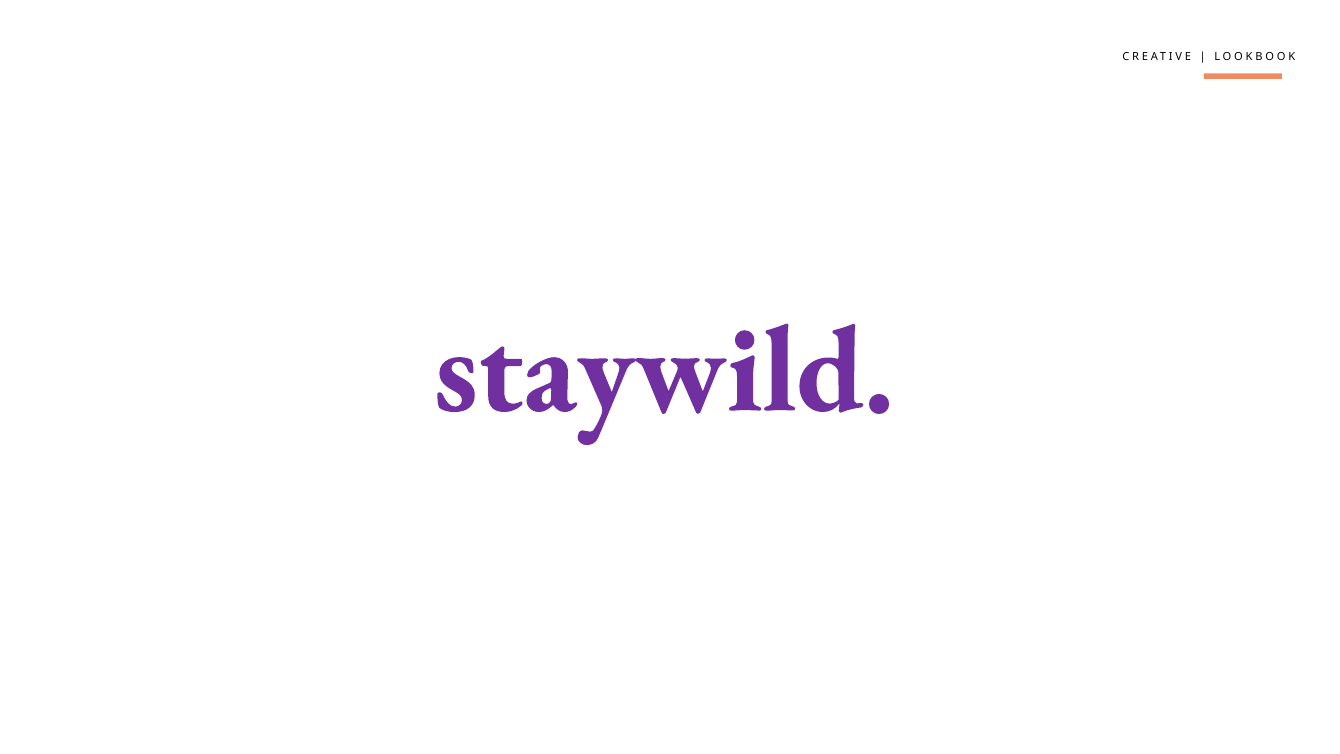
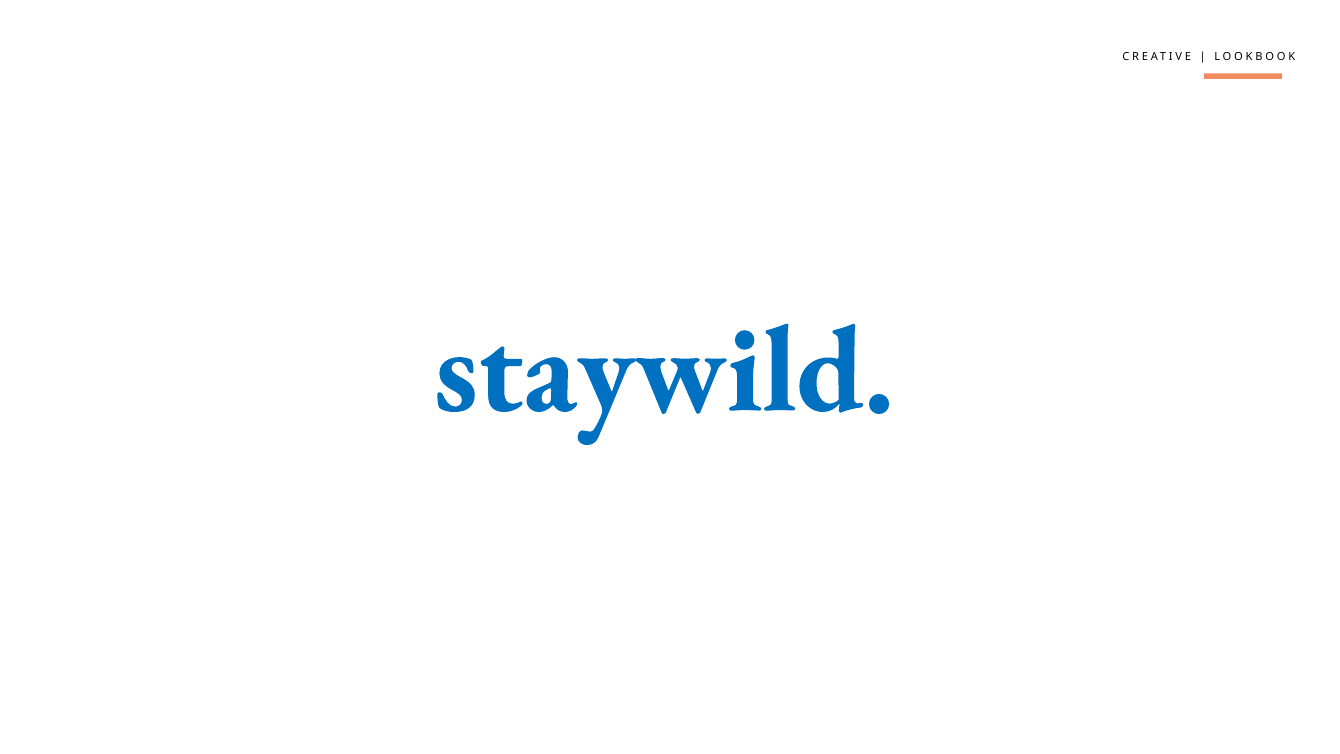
staywild colour: purple -> blue (664, 370)
